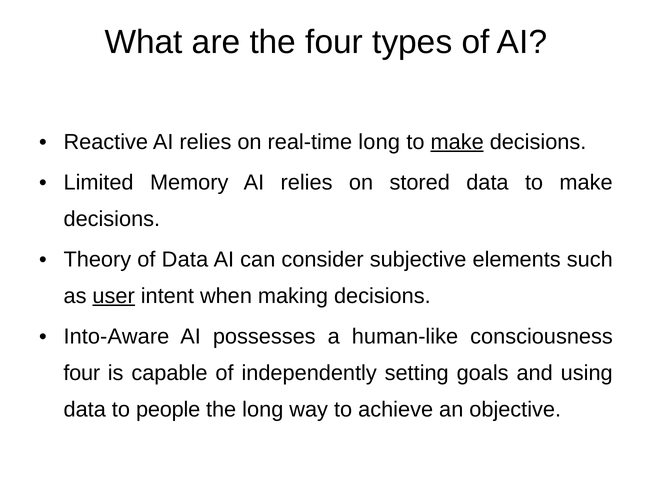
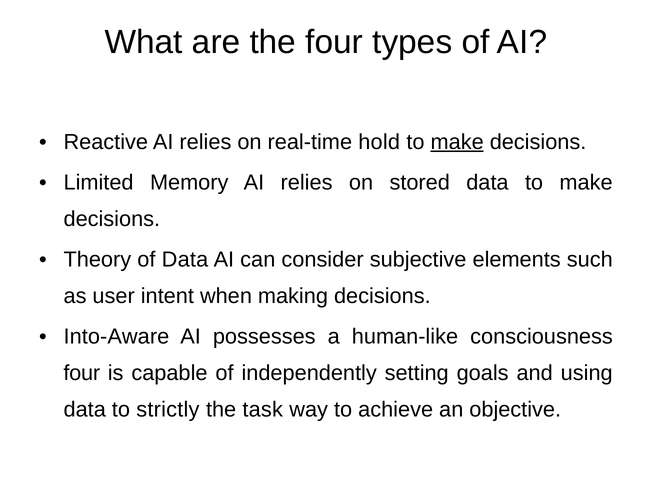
real-time long: long -> hold (379, 142)
user underline: present -> none (114, 296)
people: people -> strictly (168, 409)
the long: long -> task (263, 409)
